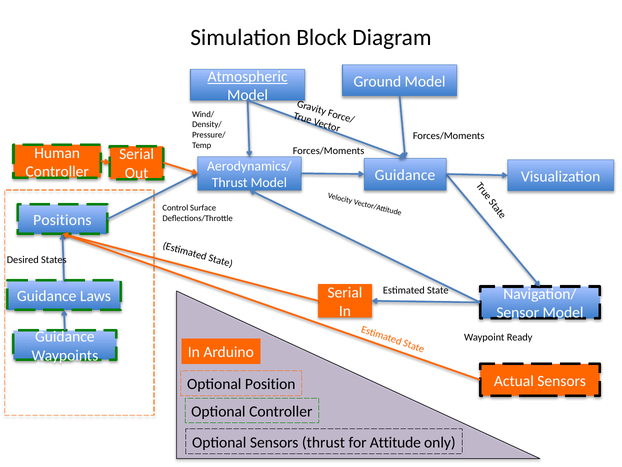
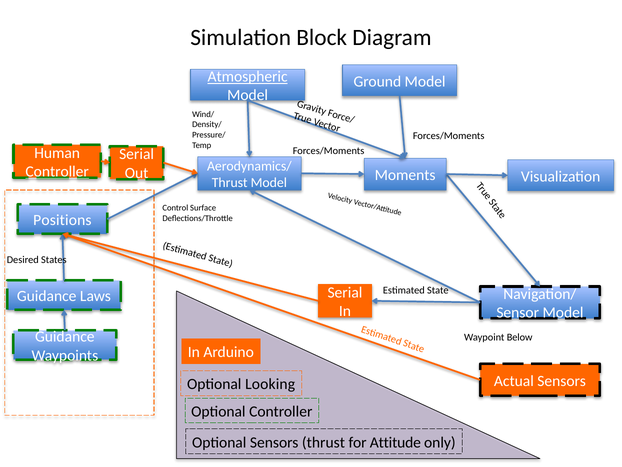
Controller underline: none -> present (57, 171)
Guidance: Guidance -> Moments (405, 175)
Ready: Ready -> Below (520, 337)
Position: Position -> Looking (270, 384)
